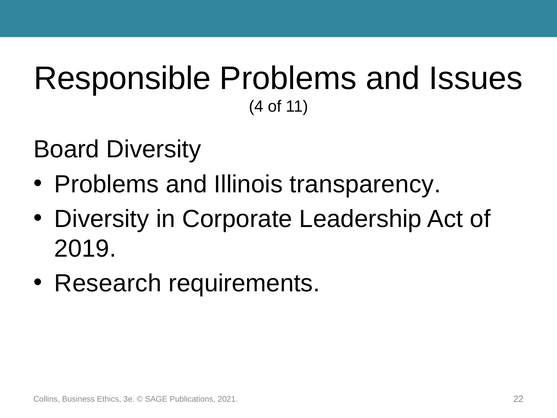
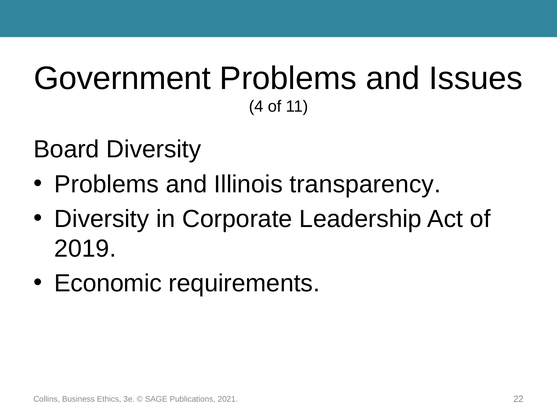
Responsible: Responsible -> Government (122, 78)
Research: Research -> Economic (108, 283)
